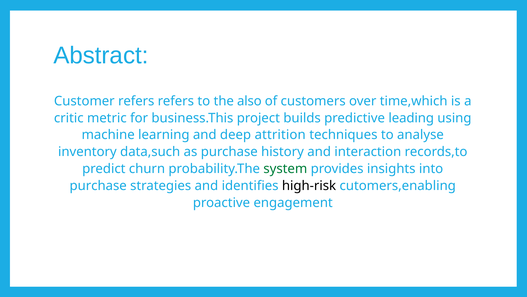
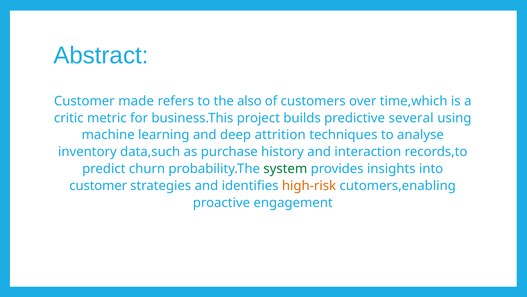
Customer refers: refers -> made (136, 101)
leading: leading -> several (411, 118)
purchase: purchase -> customer (98, 185)
high-risk colour: black -> orange (309, 185)
